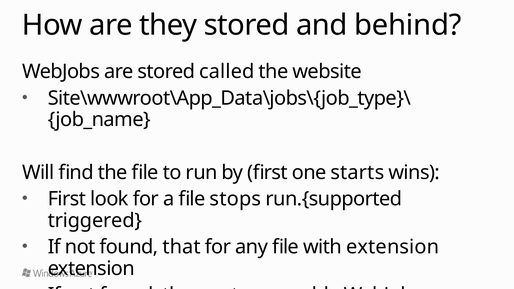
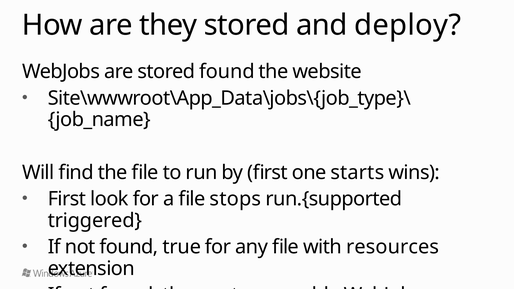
behind: behind -> deploy (408, 25)
stored called: called -> found (227, 72)
that: that -> true (182, 247)
with extension: extension -> resources (393, 247)
